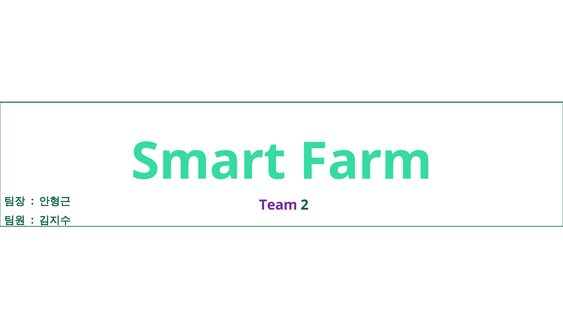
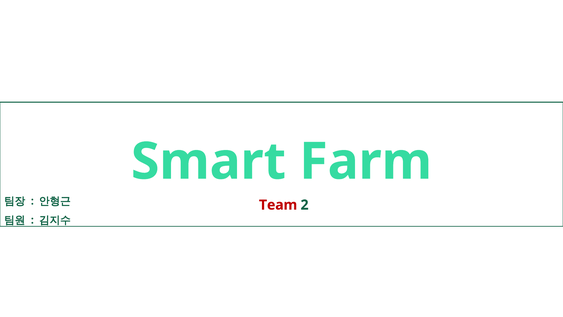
Team colour: purple -> red (278, 205)
